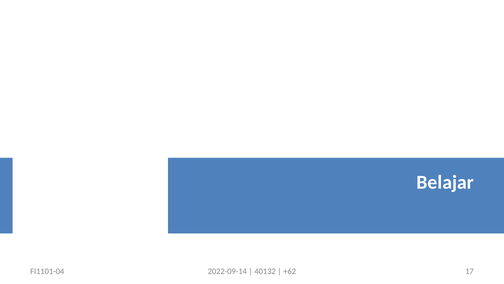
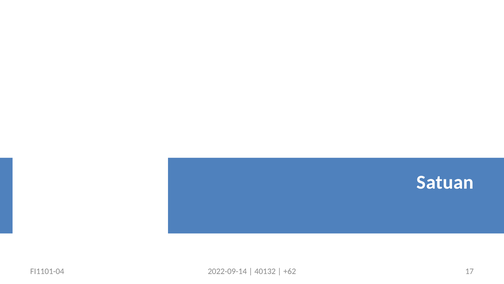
Belajar: Belajar -> Satuan (445, 182)
